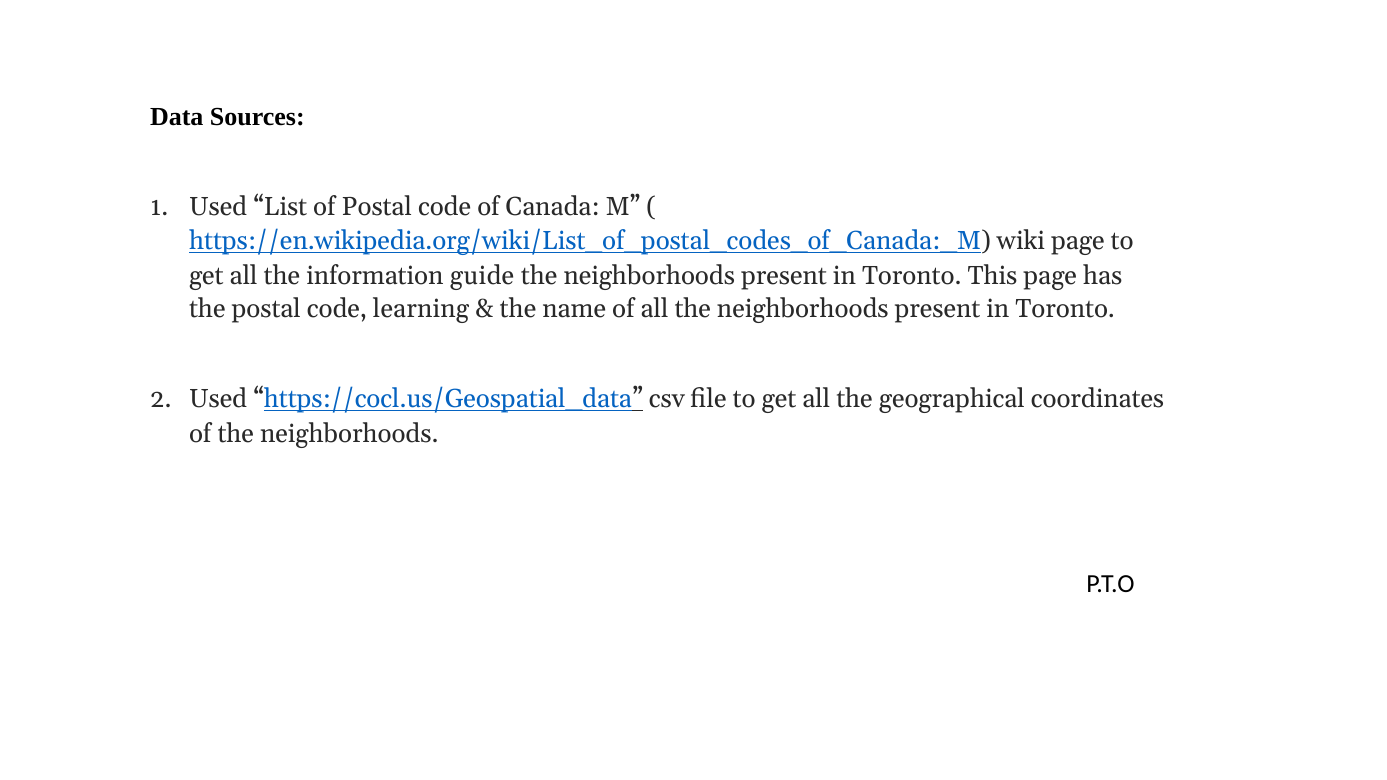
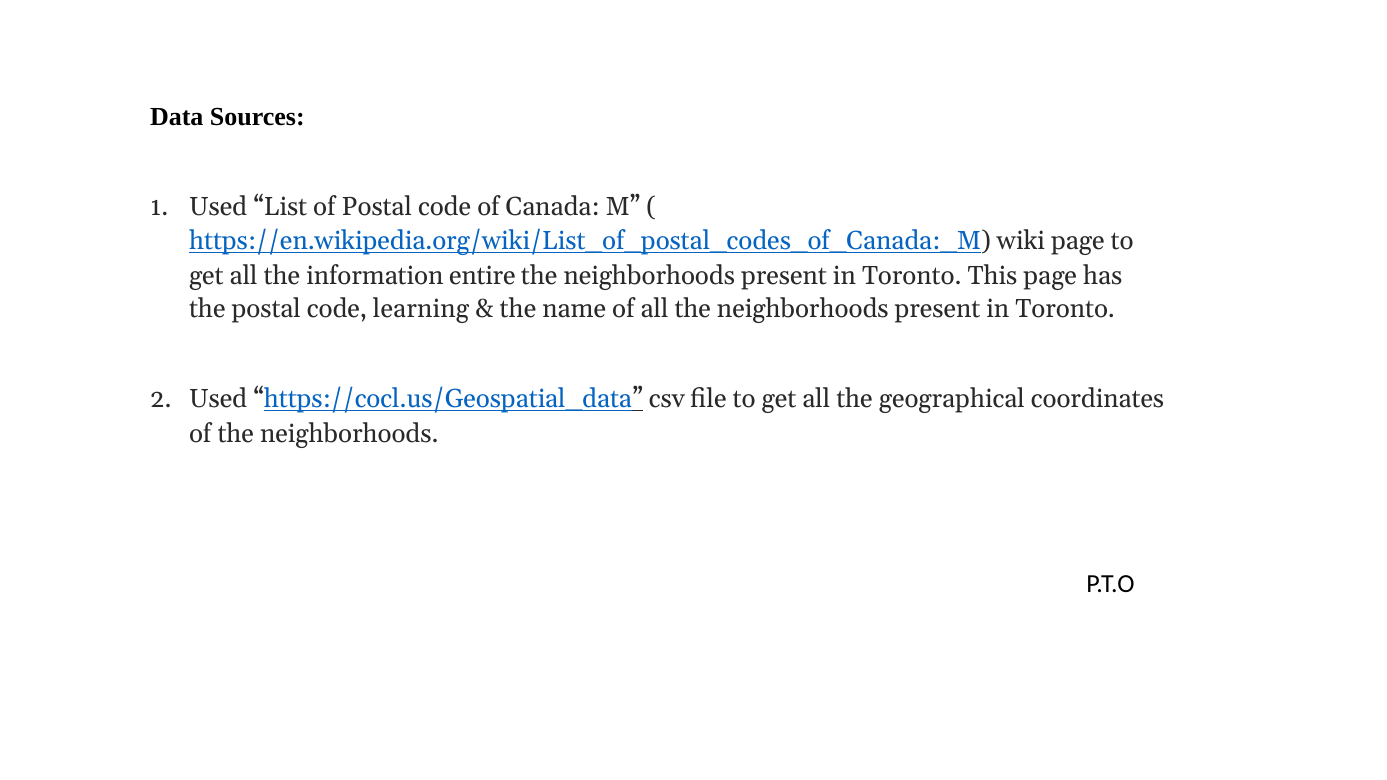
guide: guide -> entire (482, 276)
